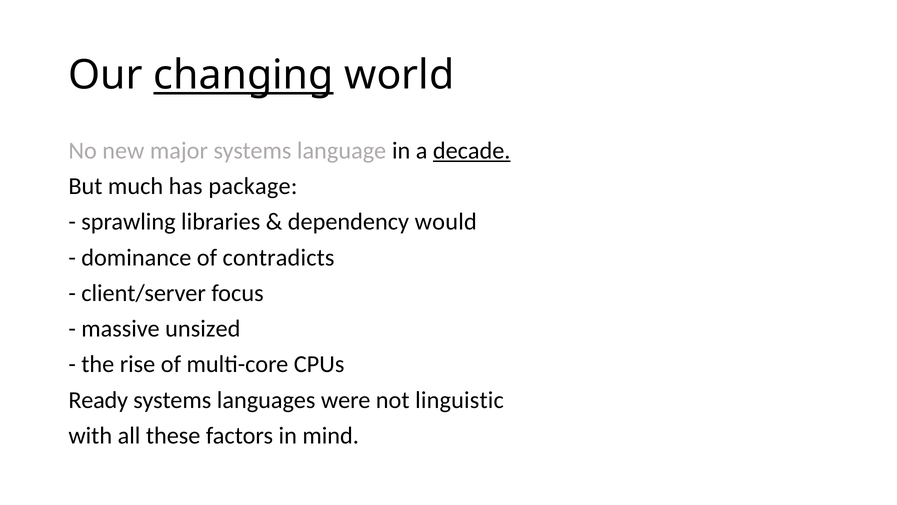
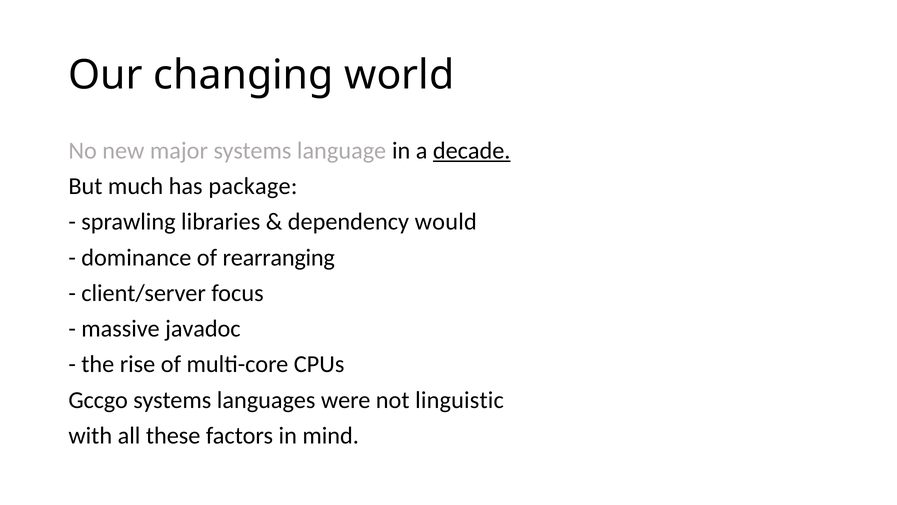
changing underline: present -> none (244, 75)
contradicts: contradicts -> rearranging (279, 257)
unsized: unsized -> javadoc (203, 328)
Ready: Ready -> Gccgo (98, 400)
